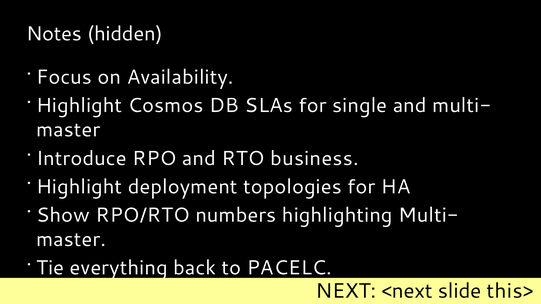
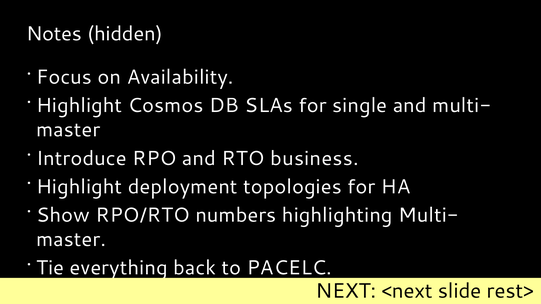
this>: this> -> rest> (510, 291)
